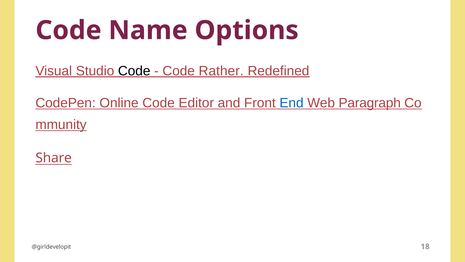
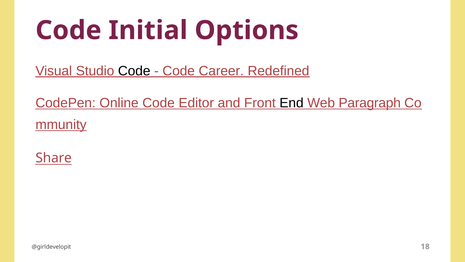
Name: Name -> Initial (148, 30)
Rather: Rather -> Career (221, 71)
End colour: blue -> black (291, 103)
